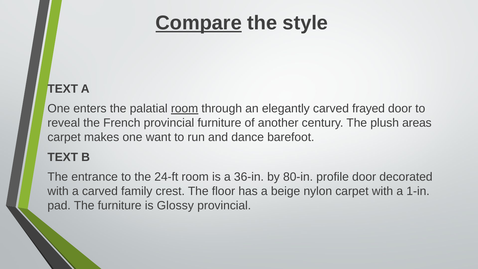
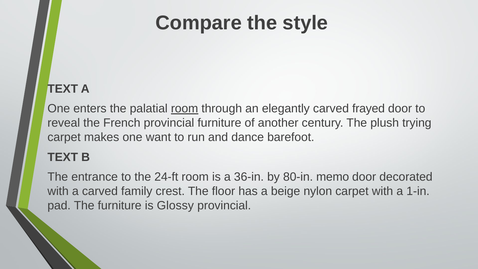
Compare underline: present -> none (199, 23)
areas: areas -> trying (417, 123)
profile: profile -> memo (333, 177)
